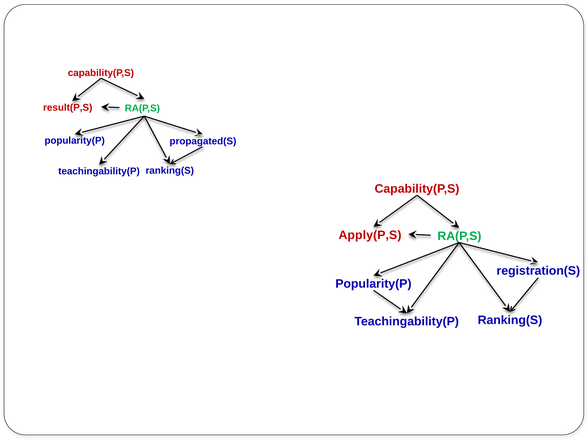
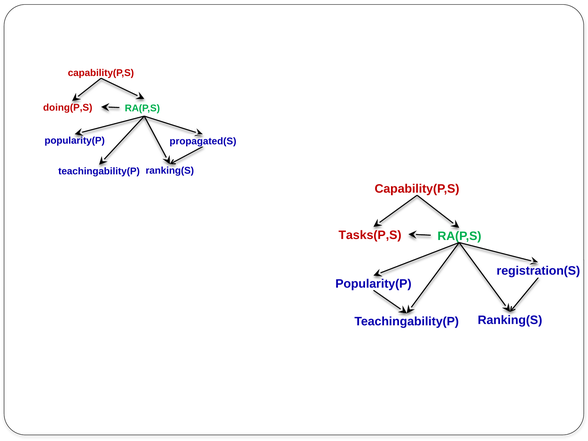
result(P,S: result(P,S -> doing(P,S (68, 108)
Apply(P,S: Apply(P,S -> Tasks(P,S (370, 235)
